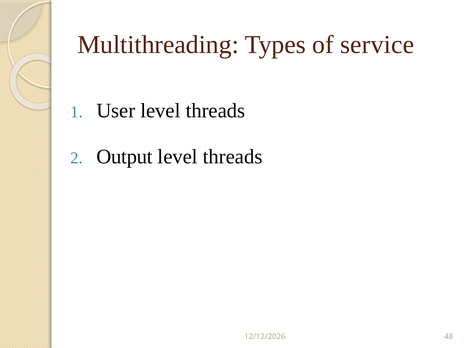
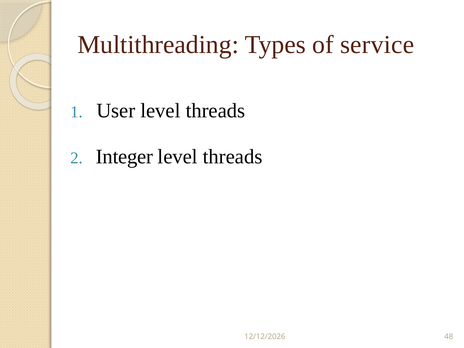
Output: Output -> Integer (125, 157)
